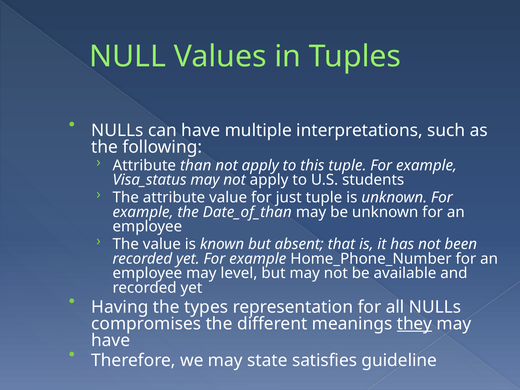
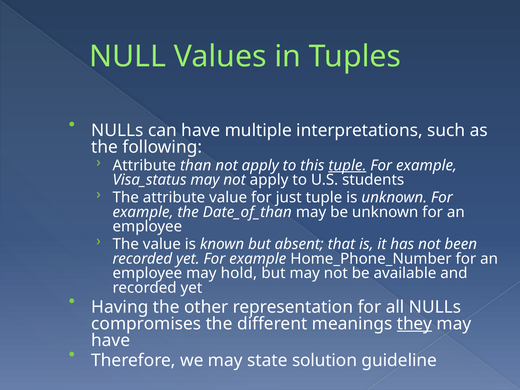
tuple underline: none -> present (347, 165)
level: level -> hold (239, 273)
types: types -> other (206, 307)
satisfies: satisfies -> solution (325, 361)
